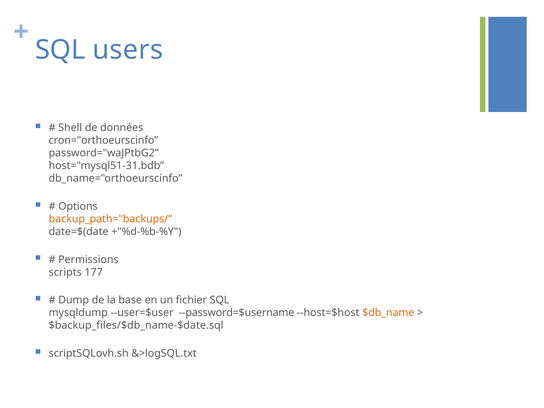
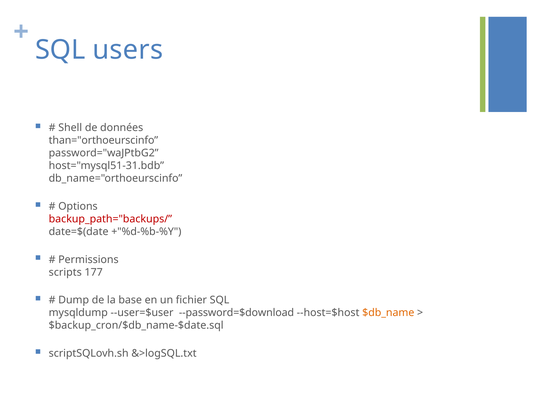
cron="orthoeurscinfo: cron="orthoeurscinfo -> than="orthoeurscinfo (103, 140)
backup_path="backups/ colour: orange -> red (110, 219)
--password=$username: --password=$username -> --password=$download (237, 313)
$backup_files/$db_name-$date.sql: $backup_files/$db_name-$date.sql -> $backup_cron/$db_name-$date.sql (136, 325)
